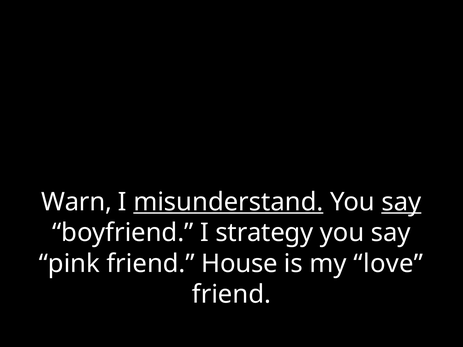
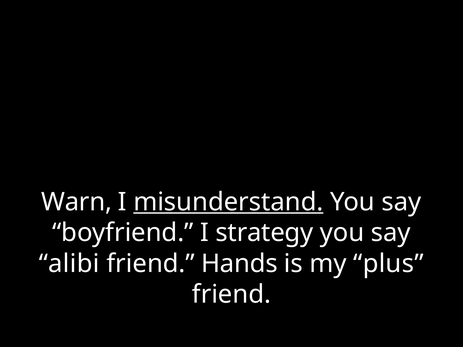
say underline: present -> none (401, 202)
pink: pink -> alibi (69, 264)
House: House -> Hands (239, 264)
love: love -> plus (388, 264)
